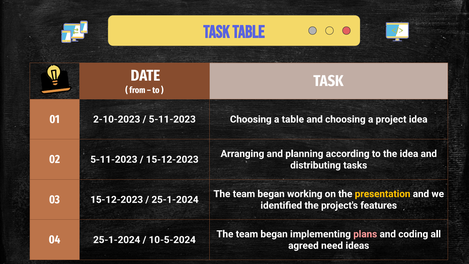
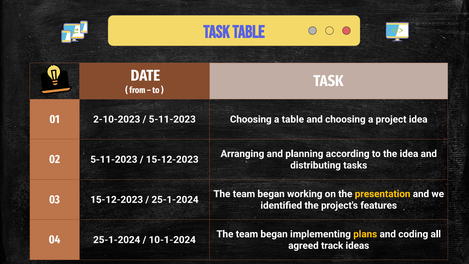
plans colour: pink -> yellow (365, 234)
10-5-2024: 10-5-2024 -> 10-1-2024 (172, 240)
need: need -> track (332, 245)
